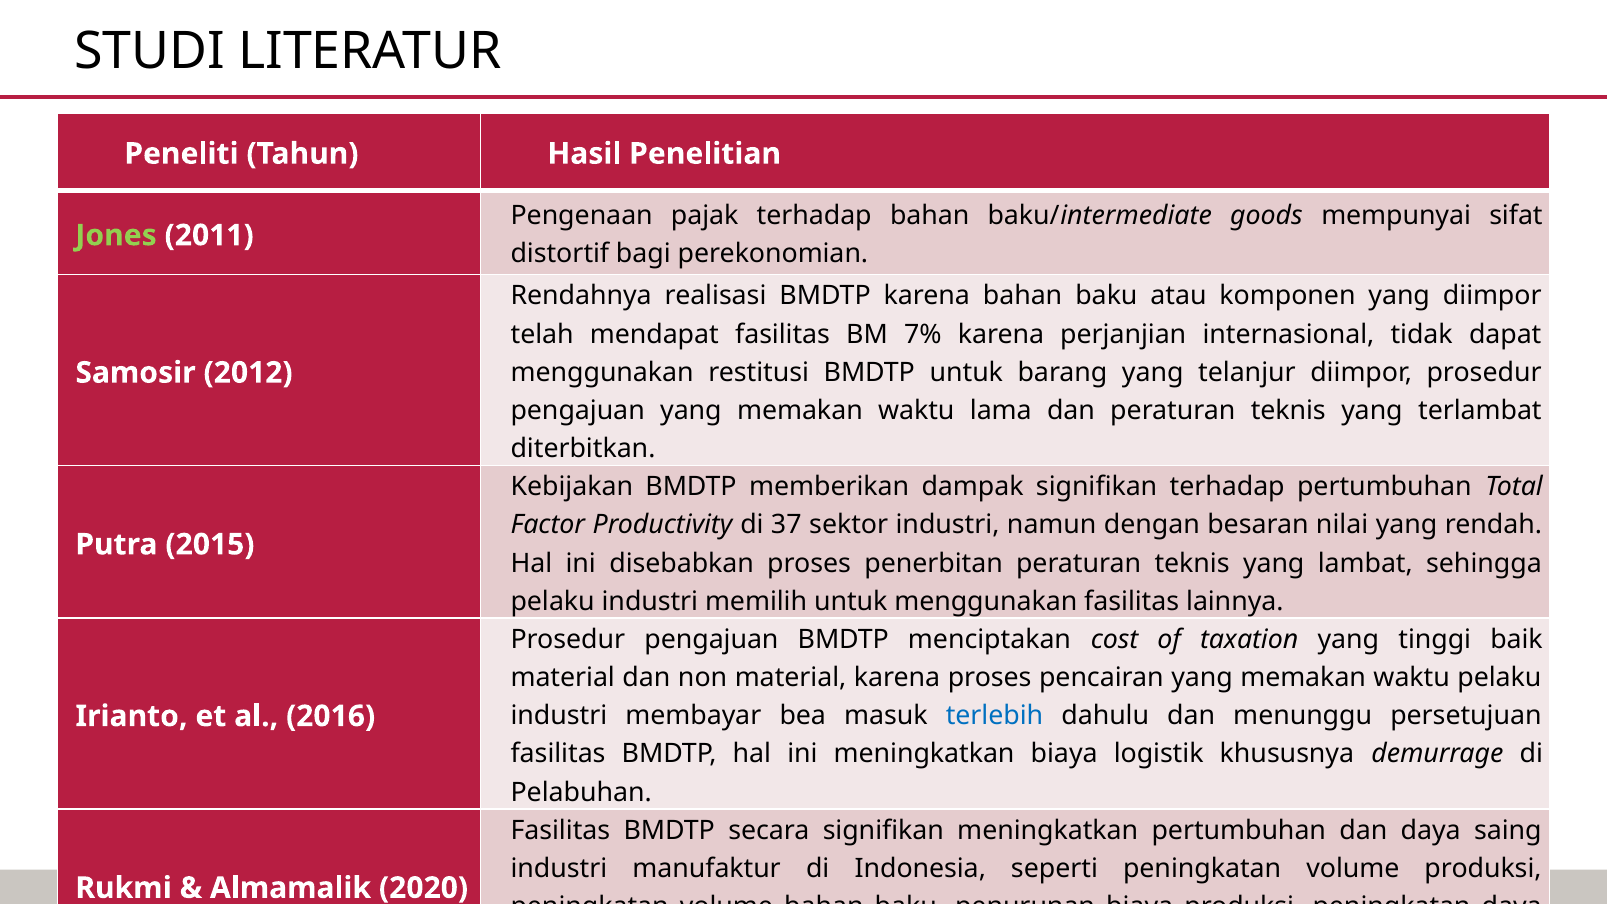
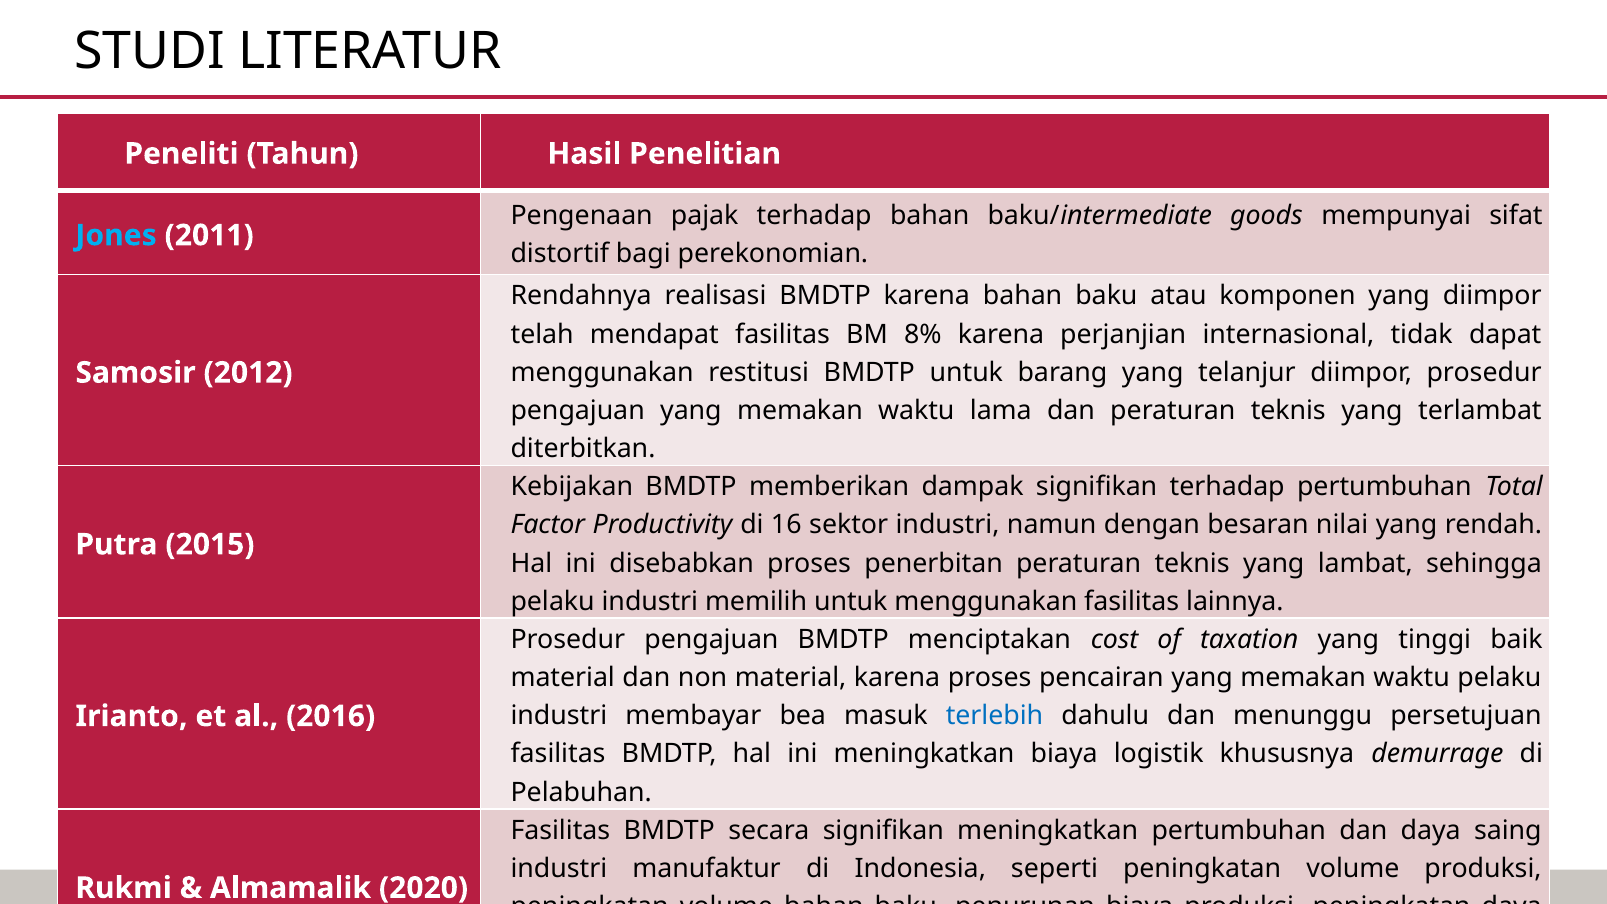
Jones colour: light green -> light blue (116, 235)
7%: 7% -> 8% (923, 334)
37: 37 -> 16 (786, 525)
